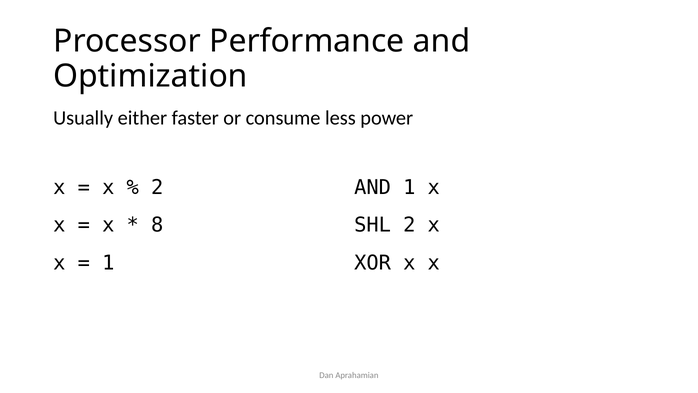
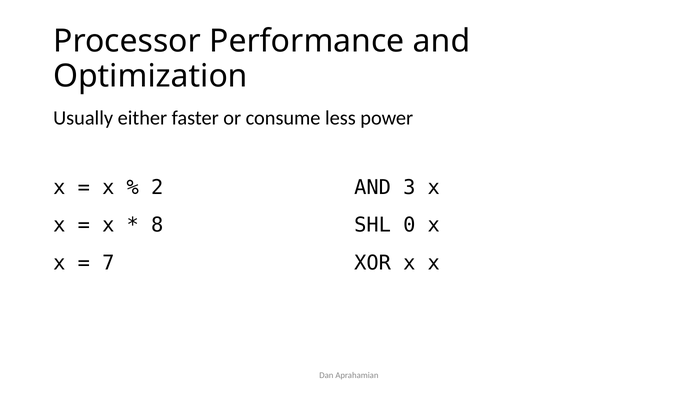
AND 1: 1 -> 3 (409, 187)
SHL 2: 2 -> 0 (409, 225)
1: 1 -> 7 (108, 263)
